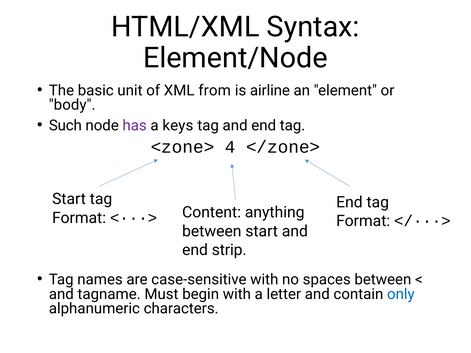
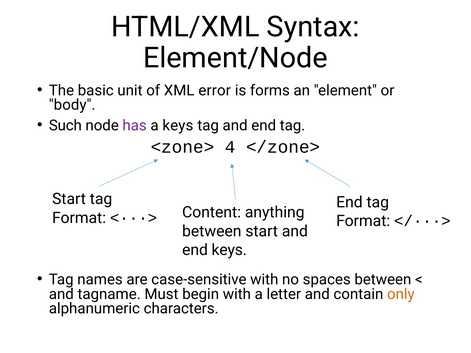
from: from -> error (215, 90)
airline: airline -> forms (270, 90)
end strip: strip -> keys (229, 250)
only colour: blue -> orange (401, 294)
